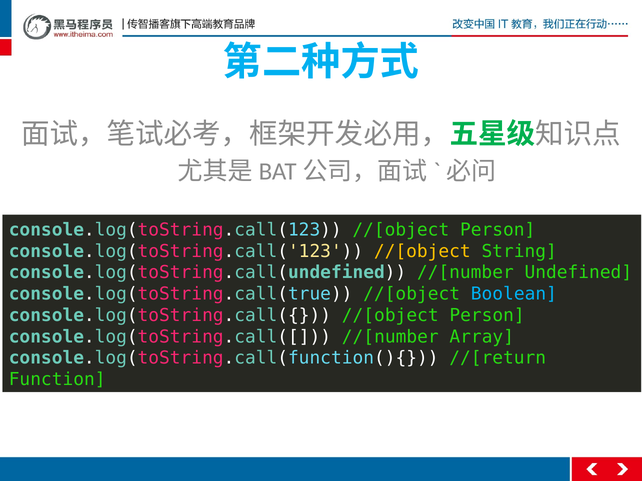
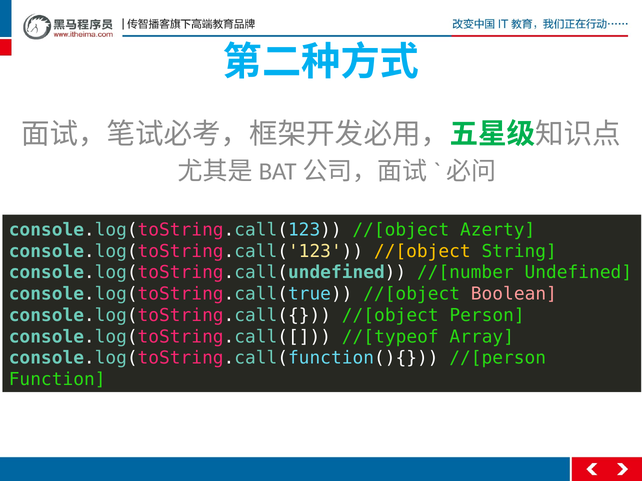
console.log(toString.call(123 //[object Person: Person -> Azerty (498, 230)
Boolean colour: light blue -> pink (514, 294)
console.log(toString.call([ //[number: //[number -> //[typeof (390, 337)
//[return: //[return -> //[person (498, 358)
